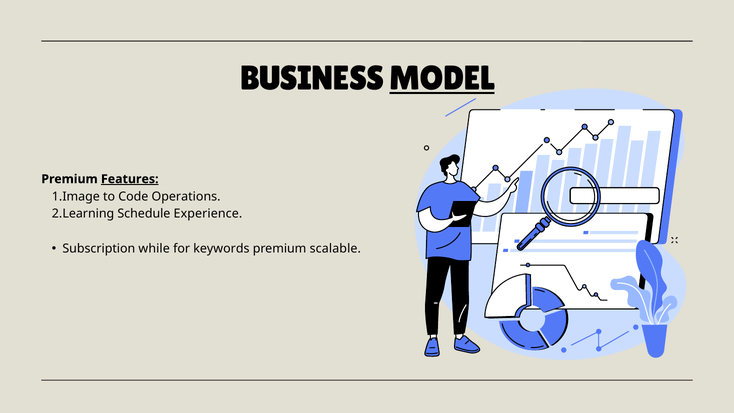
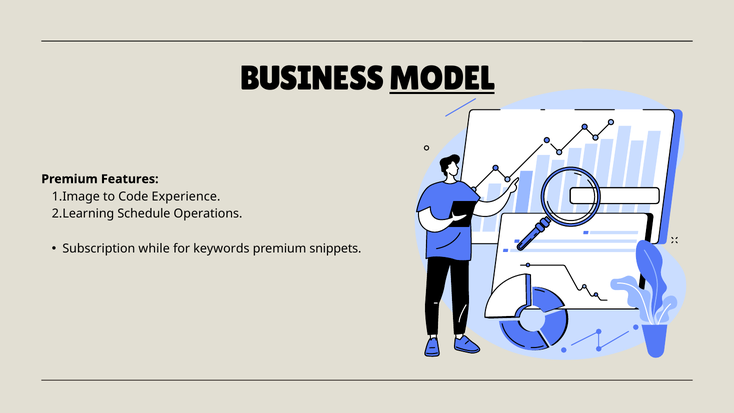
Features underline: present -> none (130, 179)
Operations: Operations -> Experience (186, 196)
Experience: Experience -> Operations (208, 214)
scalable: scalable -> snippets (335, 249)
